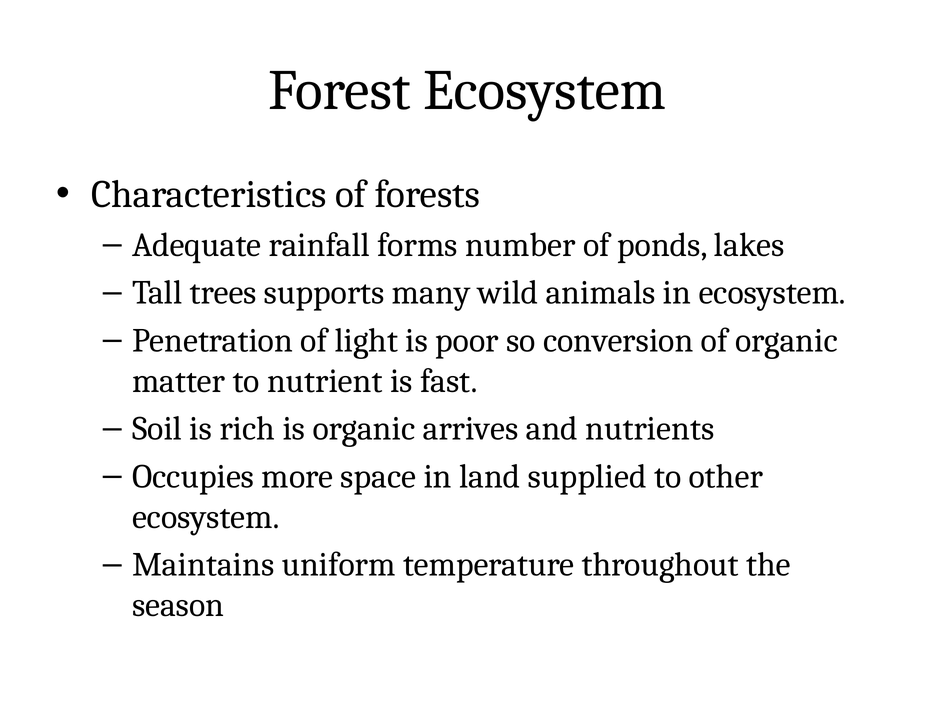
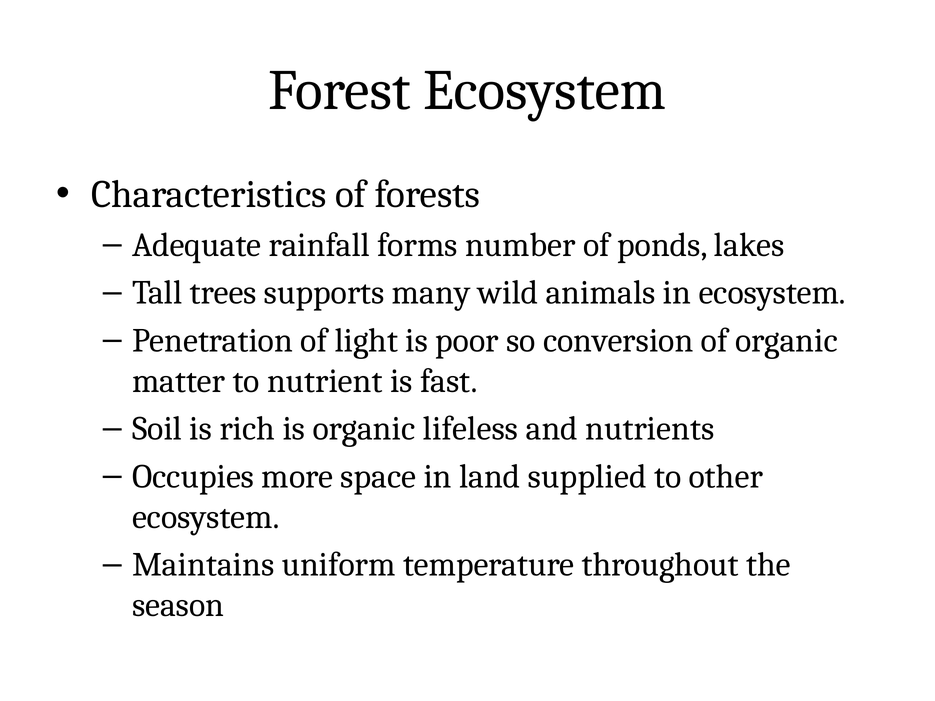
arrives: arrives -> lifeless (470, 429)
